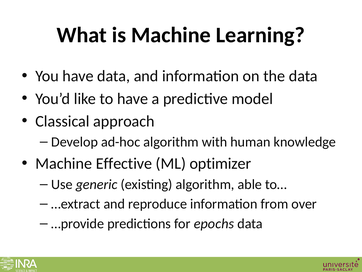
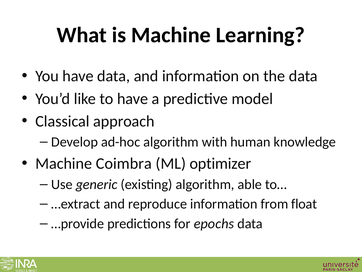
Effective: Effective -> Coimbra (124, 163)
over: over -> float (304, 204)
